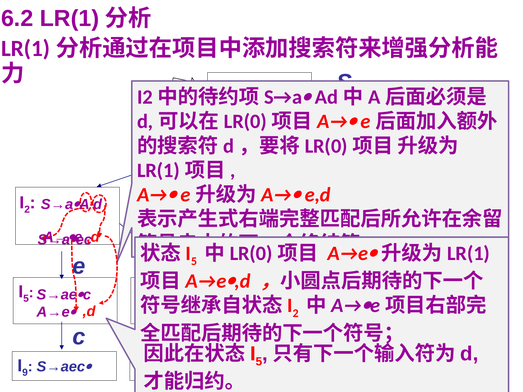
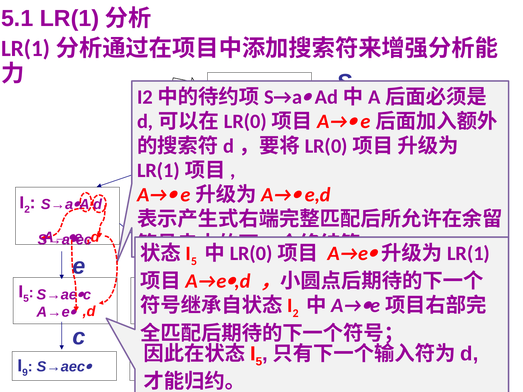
6.2: 6.2 -> 5.1 (17, 19)
